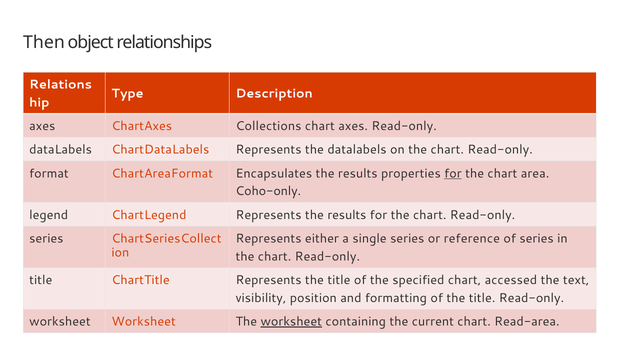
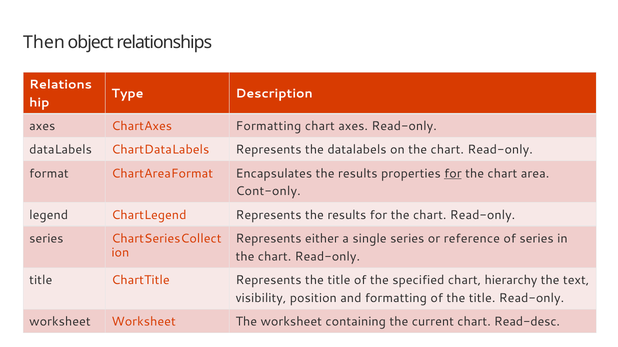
ChartAxes Collections: Collections -> Formatting (268, 126)
Coho-only: Coho-only -> Cont-only (268, 192)
accessed: accessed -> hierarchy (511, 280)
worksheet underline: present -> none (291, 322)
Read-area: Read-area -> Read-desc (527, 322)
